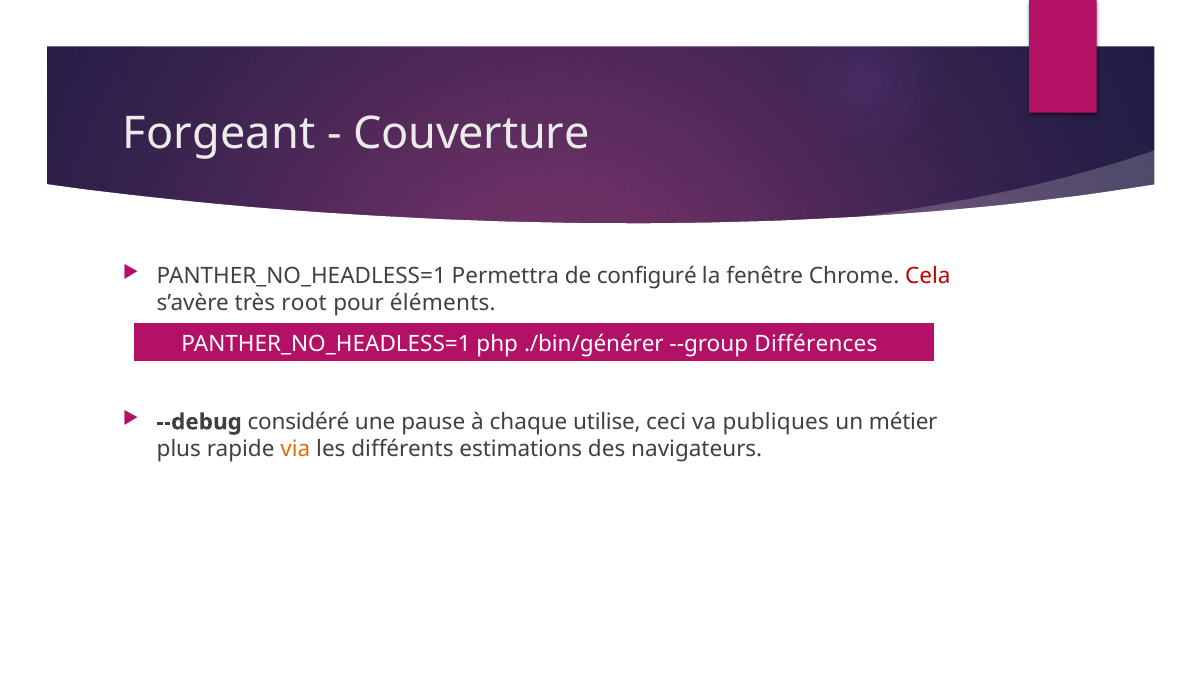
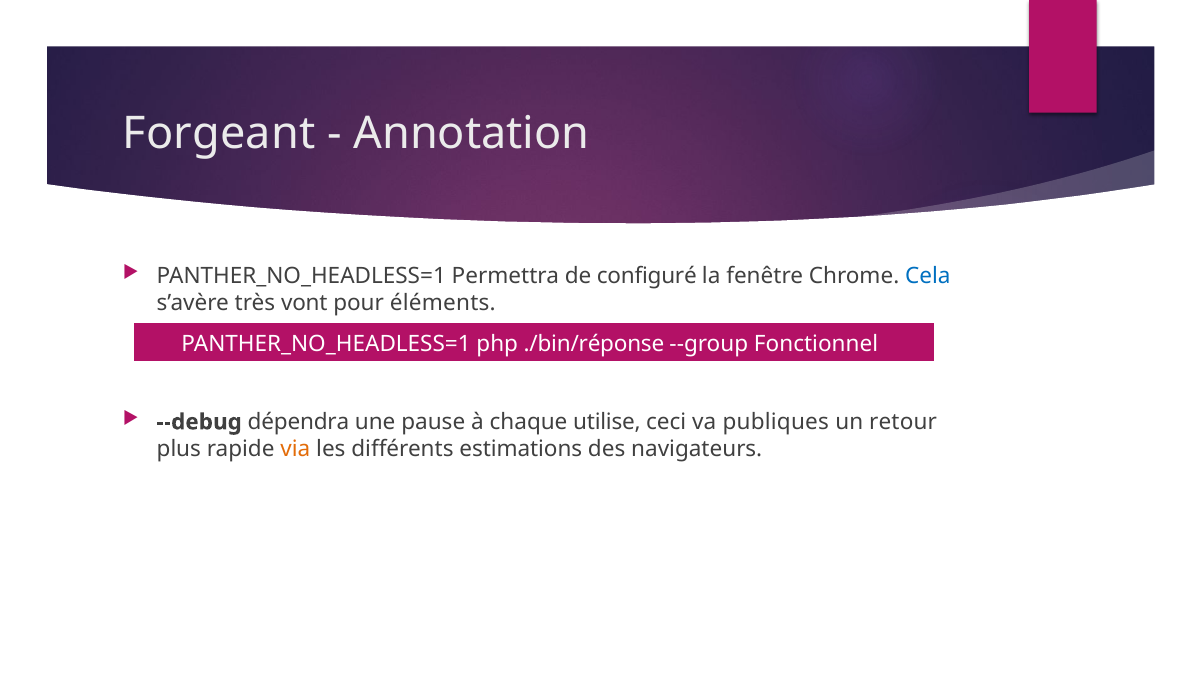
Couverture: Couverture -> Annotation (471, 134)
Cela colour: red -> blue (928, 276)
root: root -> vont (304, 303)
./bin/générer: ./bin/générer -> ./bin/réponse (594, 344)
Différences: Différences -> Fonctionnel (816, 344)
considéré: considéré -> dépendra (298, 422)
métier: métier -> retour (903, 422)
